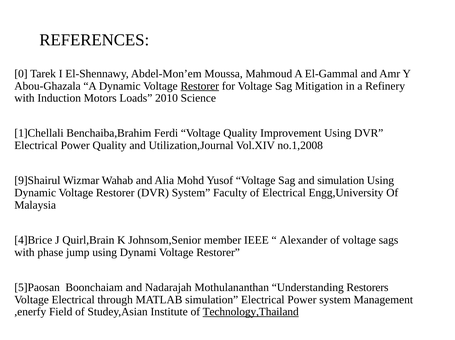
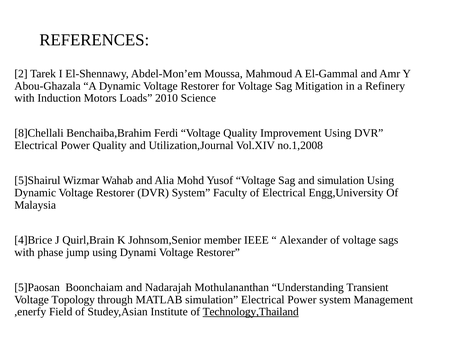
0: 0 -> 2 (21, 74)
Restorer underline: present -> none (200, 86)
1]Chellali: 1]Chellali -> 8]Chellali (39, 133)
9]Shairul: 9]Shairul -> 5]Shairul (37, 181)
Restorers: Restorers -> Transient (367, 288)
Voltage Electrical: Electrical -> Topology (73, 300)
